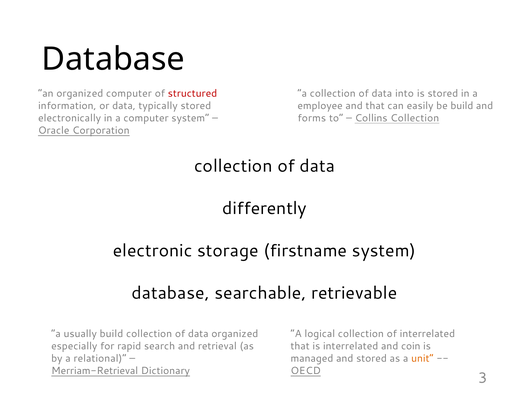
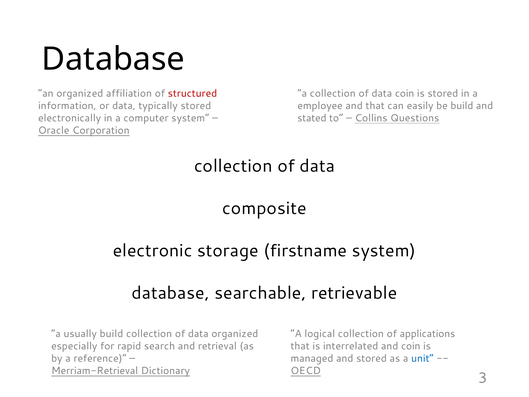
organized computer: computer -> affiliation (129, 93)
data into: into -> coin (405, 93)
forms: forms -> stated (312, 118)
Collins Collection: Collection -> Questions (415, 118)
differently: differently -> composite (264, 208)
of interrelated: interrelated -> applications (427, 334)
relational: relational -> reference (100, 358)
unit colour: orange -> blue (422, 358)
